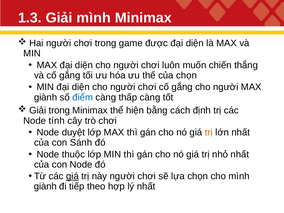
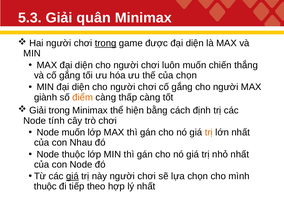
1.3: 1.3 -> 5.3 (30, 18)
Giải mình: mình -> quân (94, 18)
trong underline: none -> present (106, 43)
điểm colour: blue -> orange (83, 97)
Node duyệt: duyệt -> muốn (73, 132)
Sánh: Sánh -> Nhau (81, 143)
giành: giành -> thuộc (45, 186)
